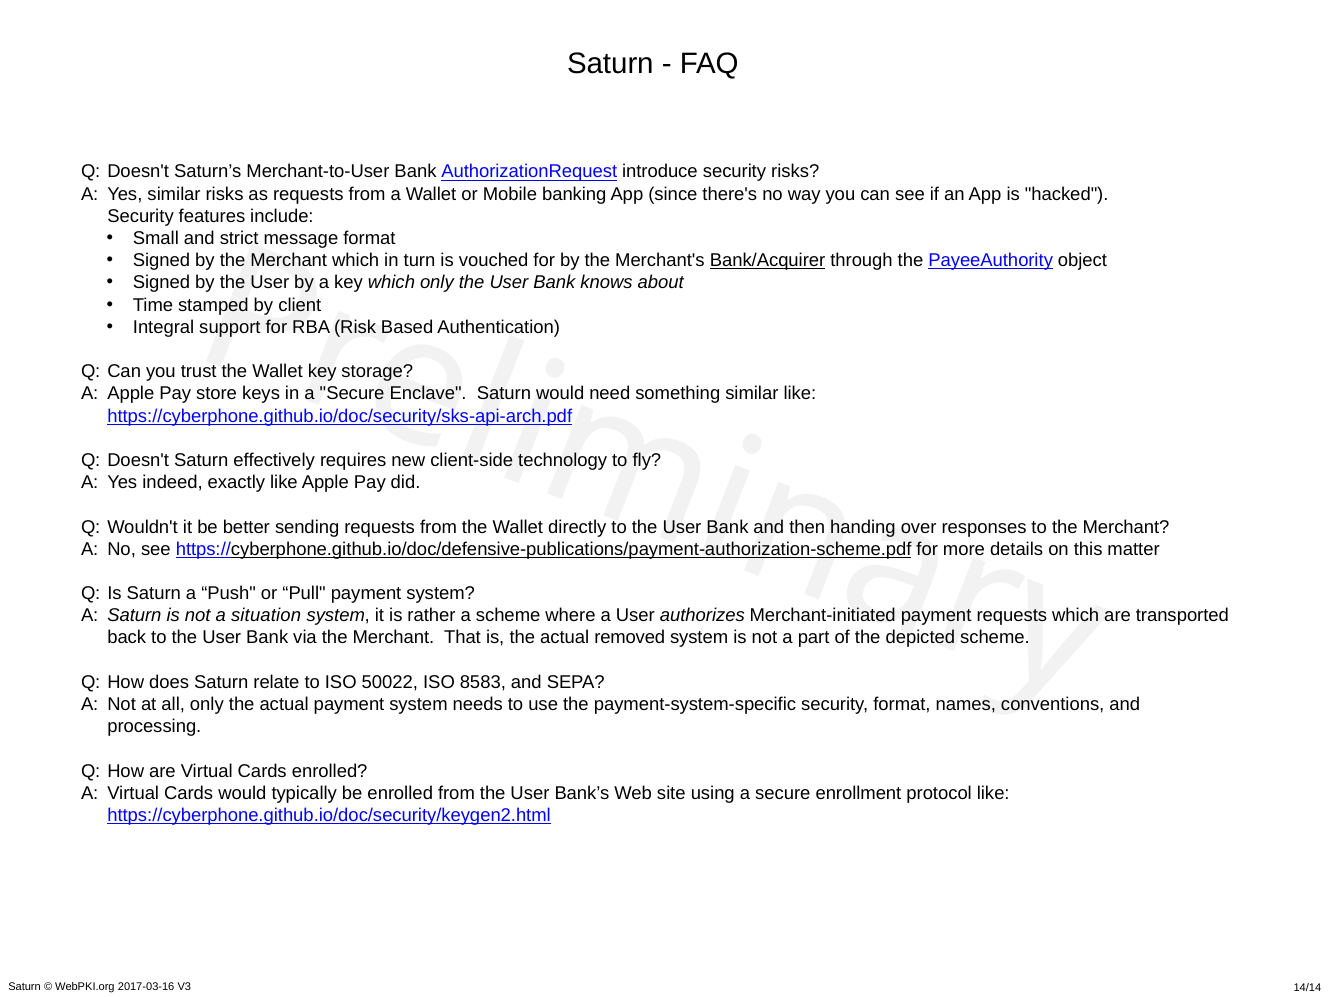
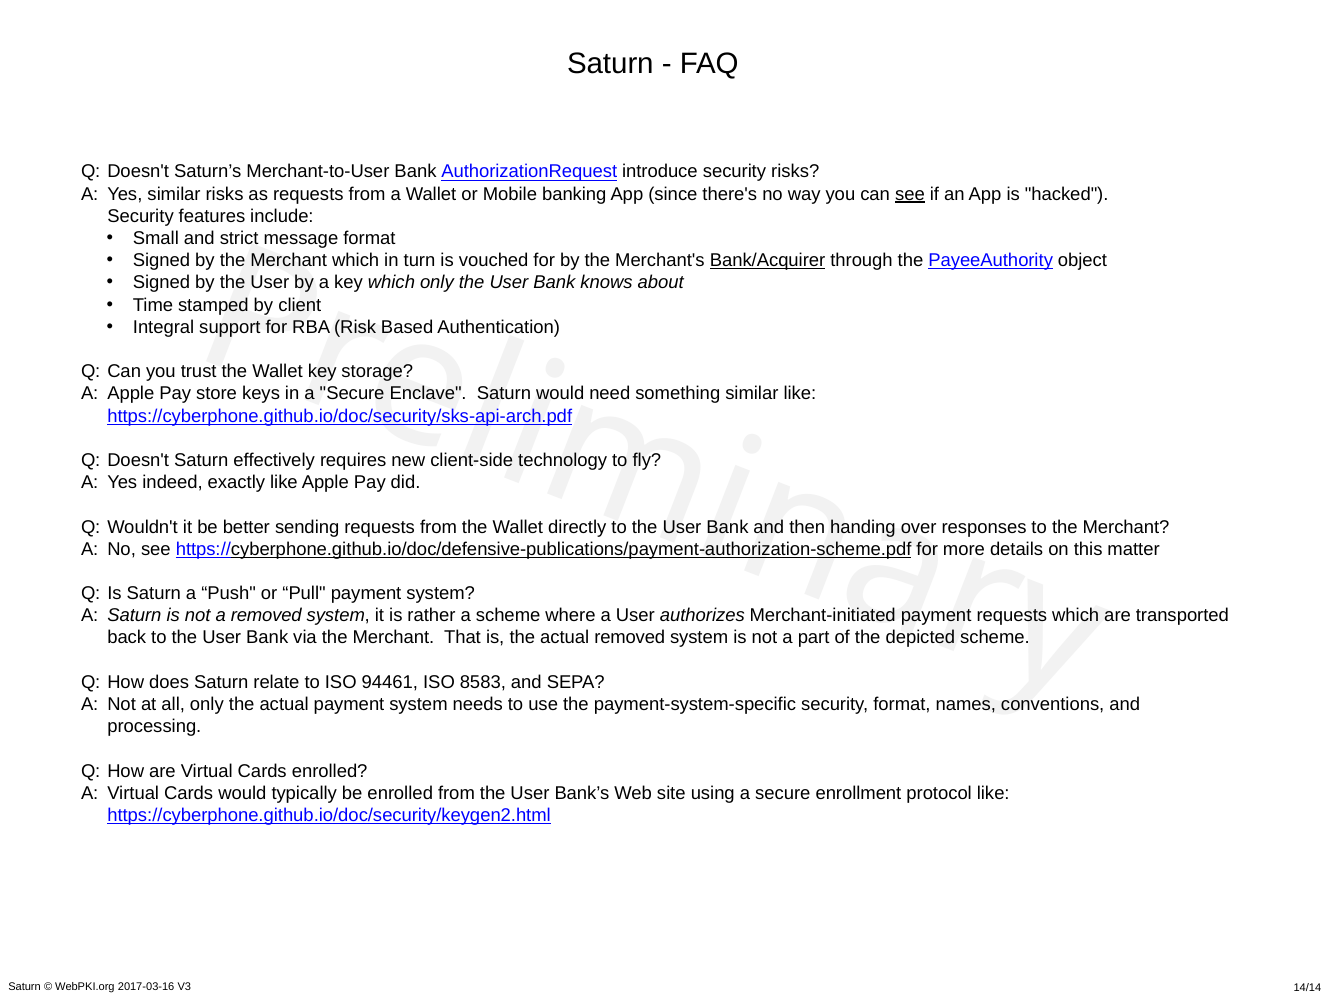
see underline: none -> present (910, 194)
a situation: situation -> removed (266, 616)
50022: 50022 -> 94461 (390, 682)
